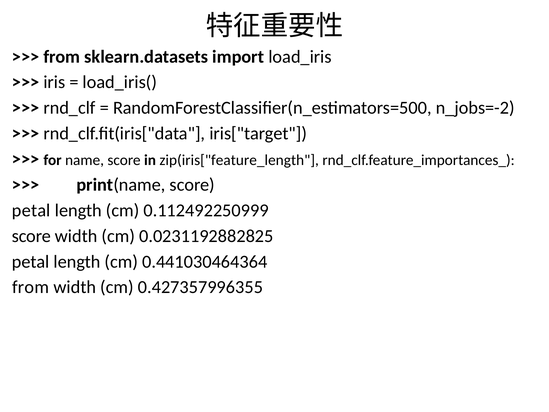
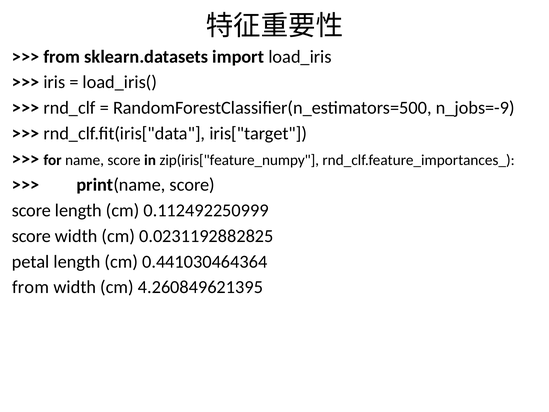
n_jobs=-2: n_jobs=-2 -> n_jobs=-9 (475, 108)
zip(iris["feature_length: zip(iris["feature_length -> zip(iris["feature_numpy (239, 160)
petal: petal -> score (31, 210)
0.427357996355: 0.427357996355 -> 4.260849621395 (200, 287)
